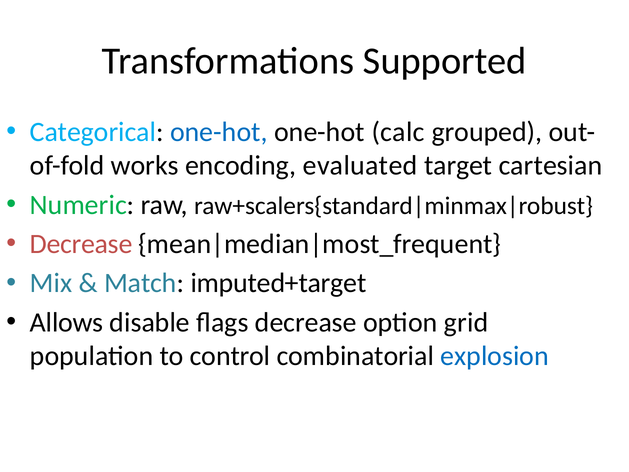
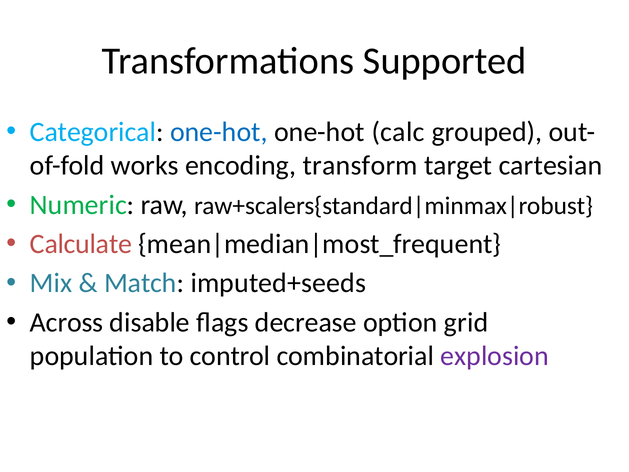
evaluated: evaluated -> transform (360, 166)
Decrease: Decrease -> Calculate (81, 244)
imputed+target: imputed+target -> imputed+seeds (278, 283)
Allows: Allows -> Across (67, 322)
explosion colour: blue -> purple (495, 356)
